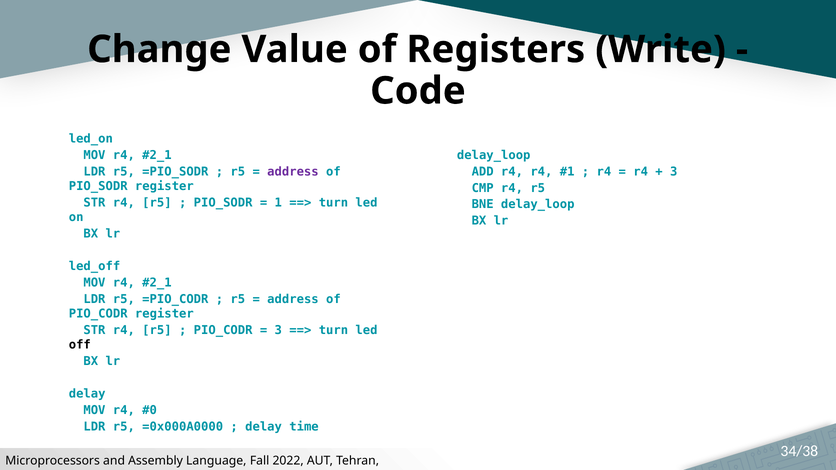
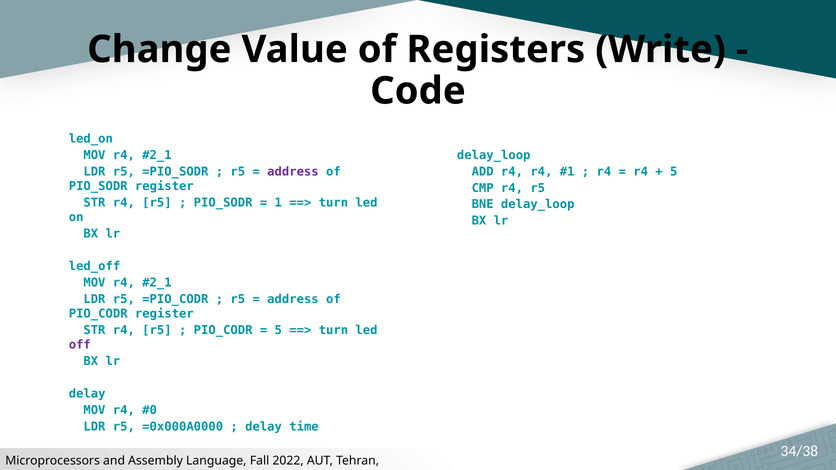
3: 3 -> 5 (674, 172)
3: 3 -> 5 (278, 330)
off colour: black -> purple (80, 345)
